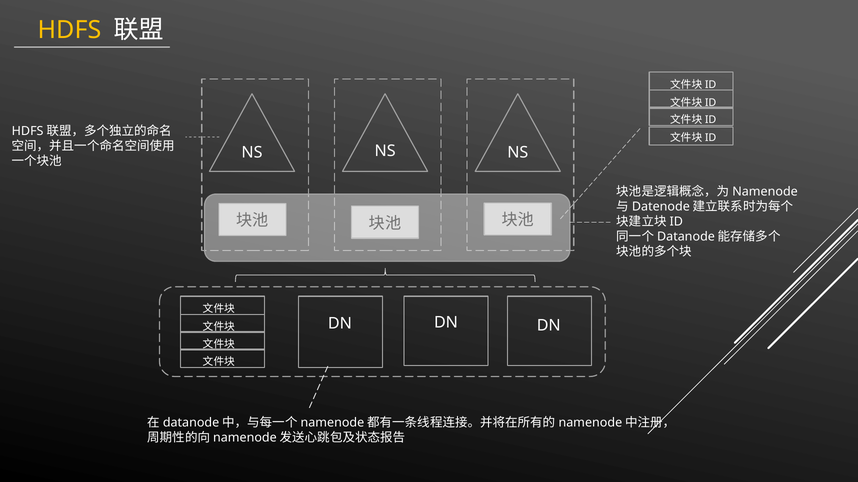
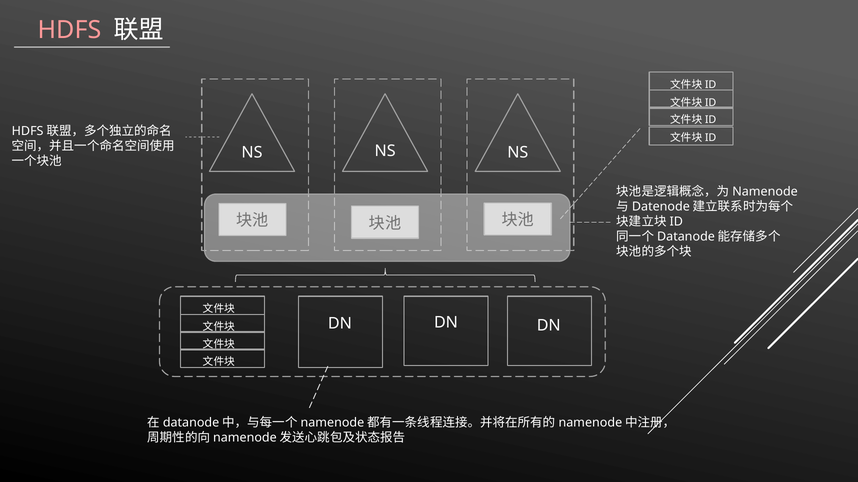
HDFS colour: yellow -> pink (70, 30)
